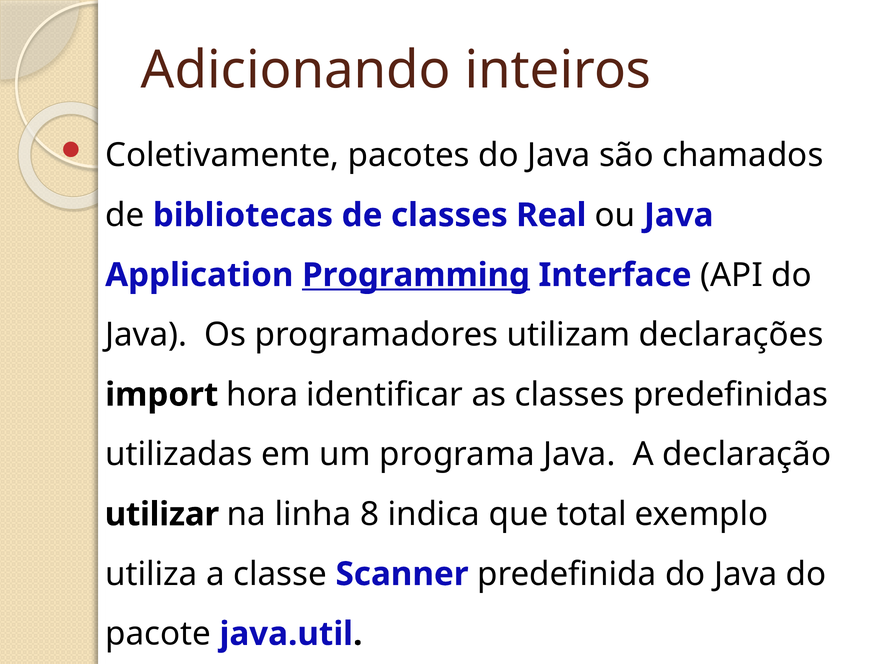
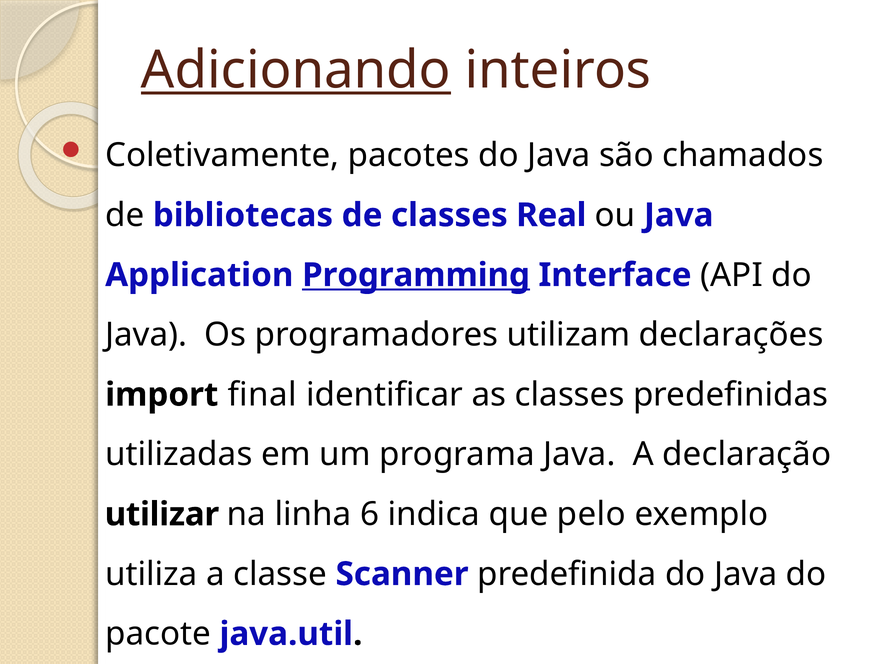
Adicionando underline: none -> present (296, 70)
hora: hora -> final (262, 395)
8: 8 -> 6 (370, 514)
total: total -> pelo (591, 514)
